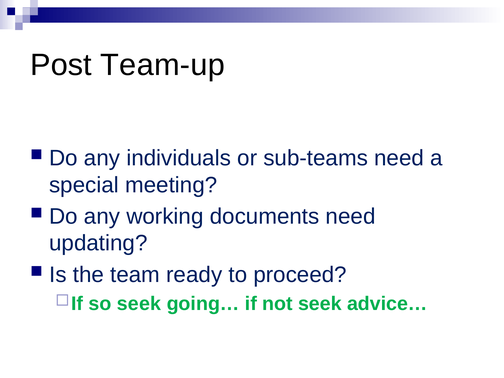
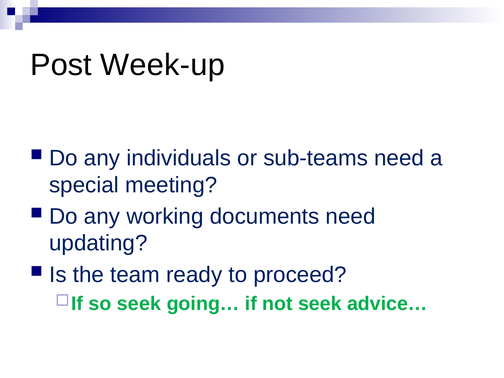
Team-up: Team-up -> Week-up (163, 65)
